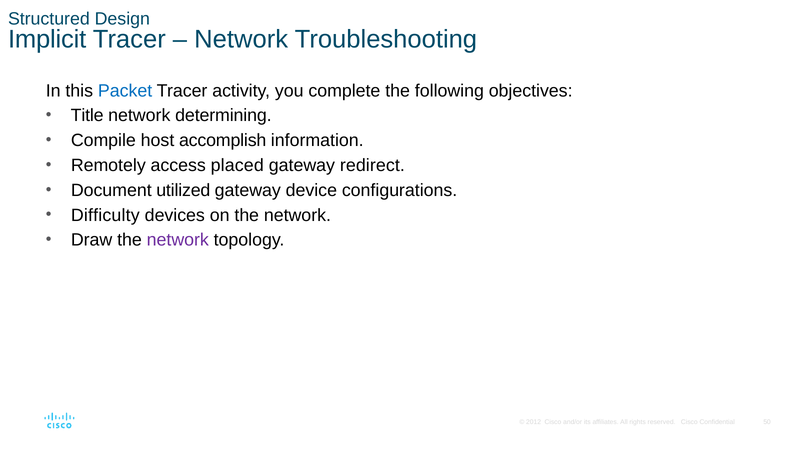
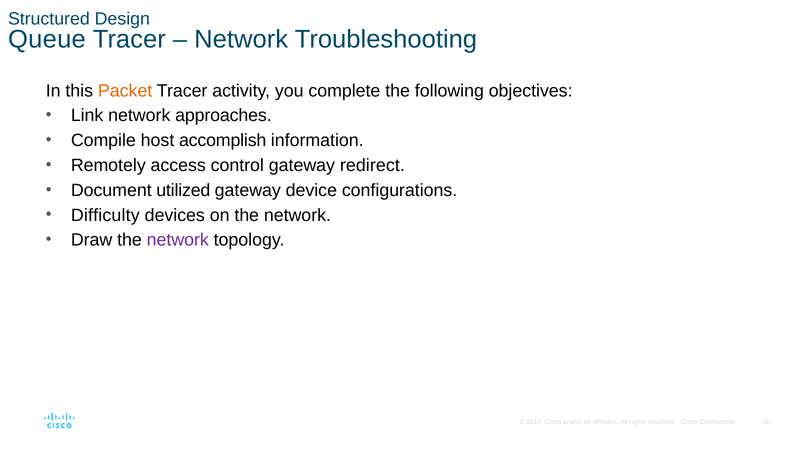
Implicit: Implicit -> Queue (47, 40)
Packet colour: blue -> orange (125, 91)
Title: Title -> Link (87, 116)
determining: determining -> approaches (223, 116)
placed: placed -> control (237, 166)
